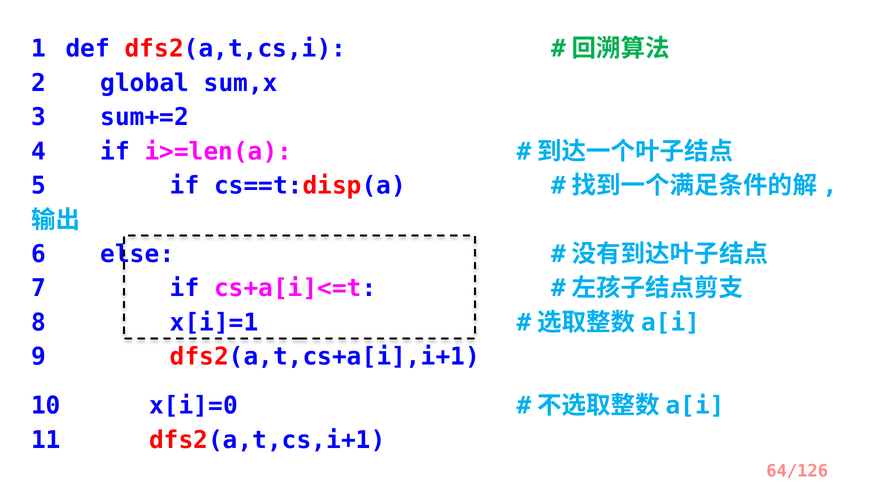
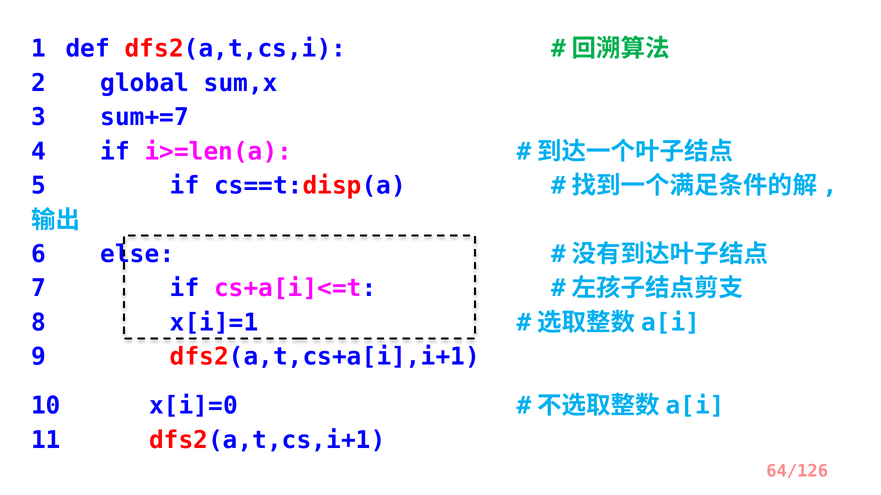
sum+=2: sum+=2 -> sum+=7 (145, 117)
